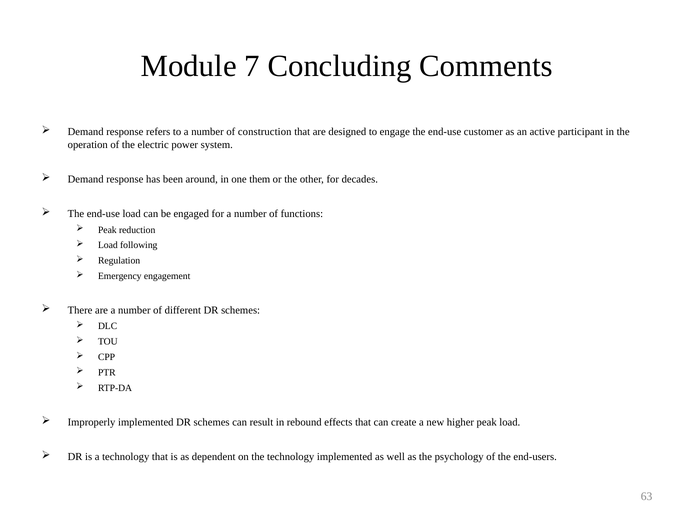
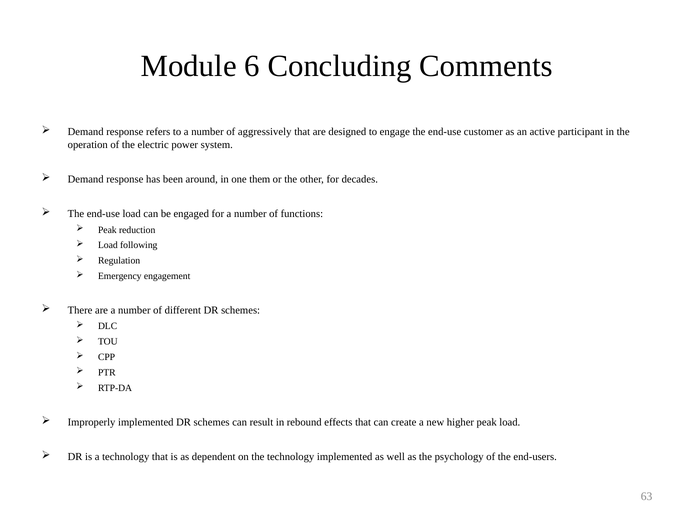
7: 7 -> 6 (252, 66)
construction: construction -> aggressively (265, 132)
